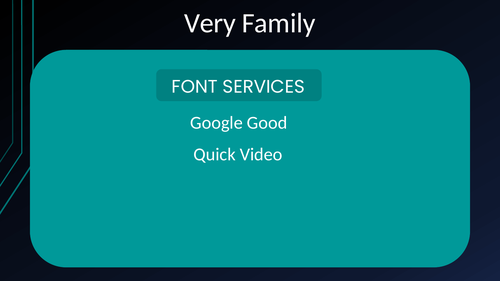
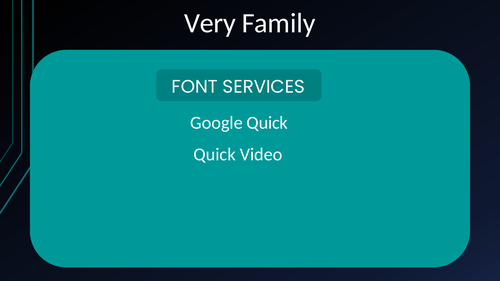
Google Good: Good -> Quick (267, 123)
